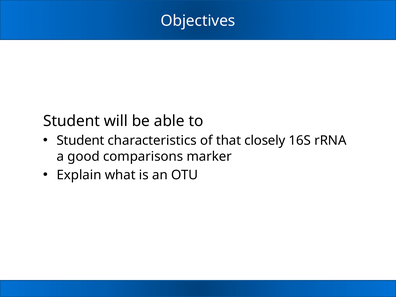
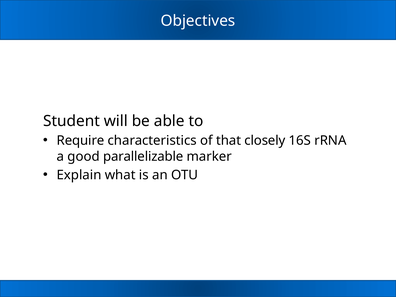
Student: Student -> Require (80, 141)
comparisons: comparisons -> parallelizable (143, 156)
